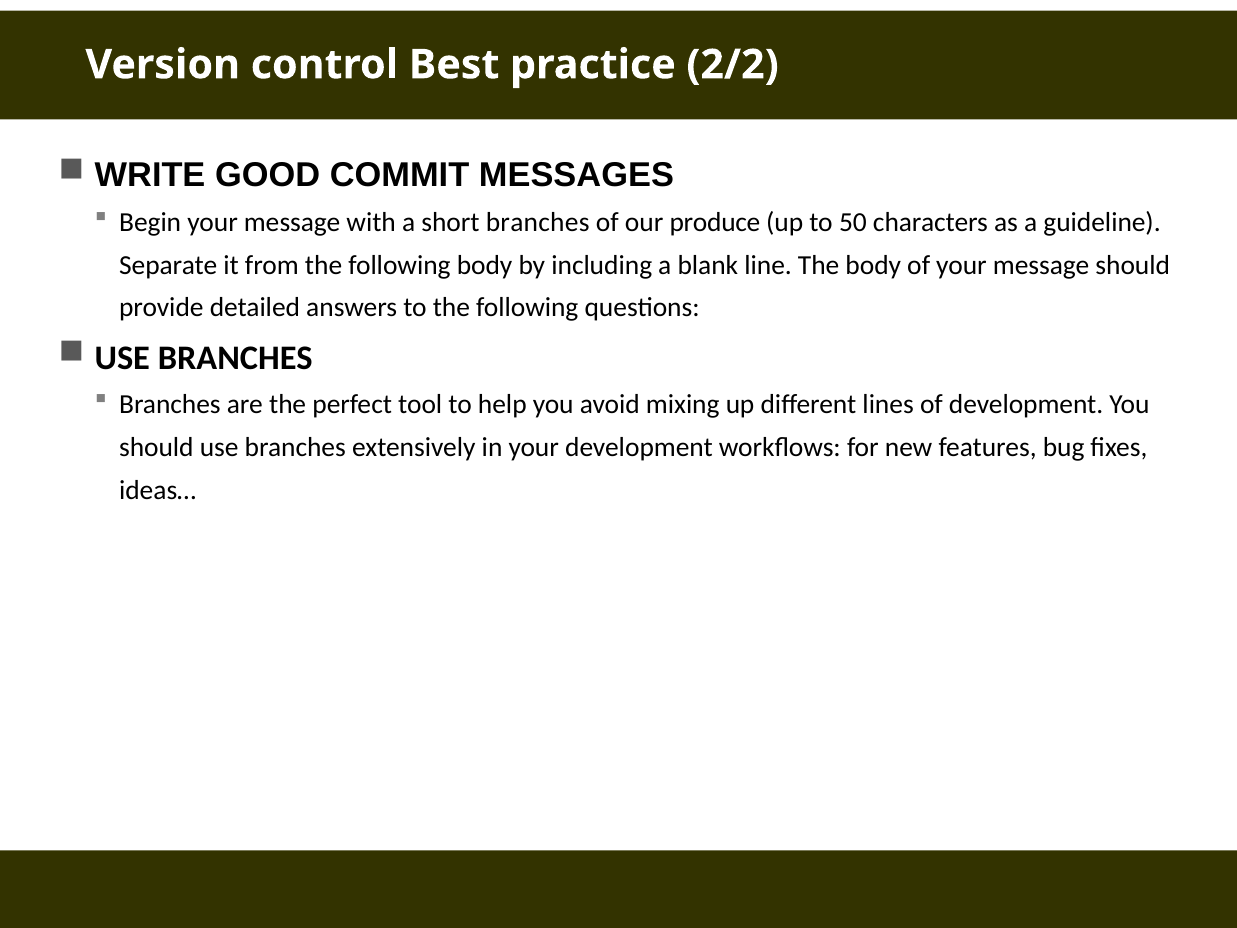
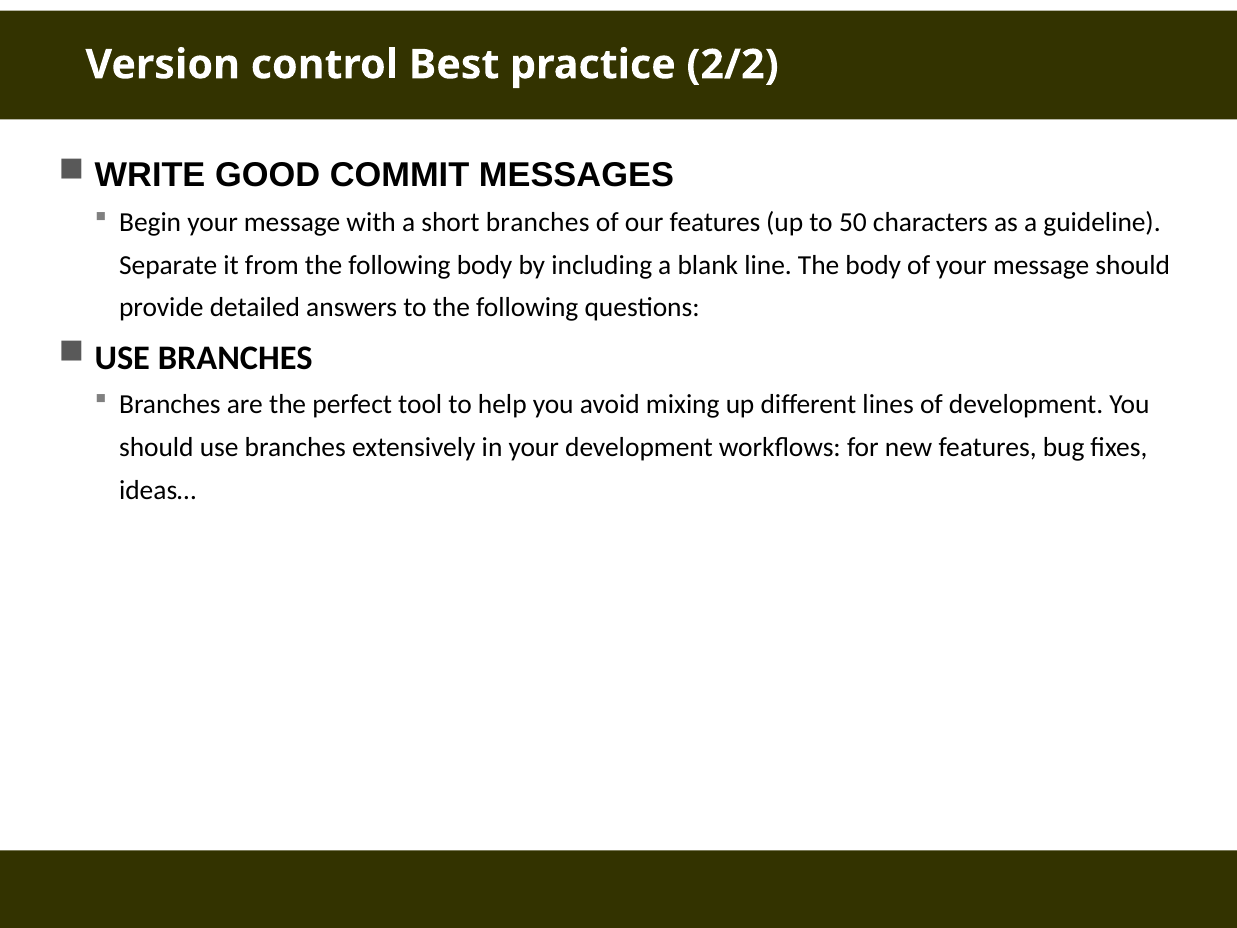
our produce: produce -> features (715, 222)
